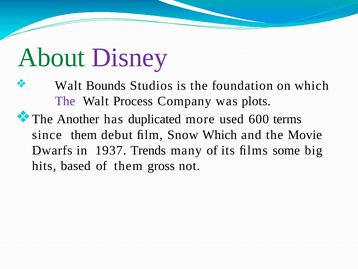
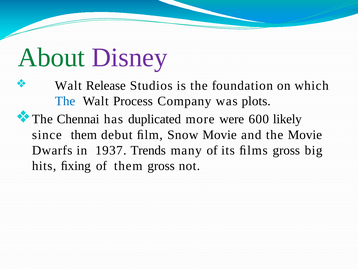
Bounds: Bounds -> Release (106, 85)
The colour: purple -> blue (65, 101)
Another: Another -> Chennai (78, 119)
used: used -> were (232, 119)
terms: terms -> likely (287, 119)
Snow Which: Which -> Movie (220, 134)
ﬁlms some: some -> gross (286, 150)
based: based -> ﬁxing (76, 165)
